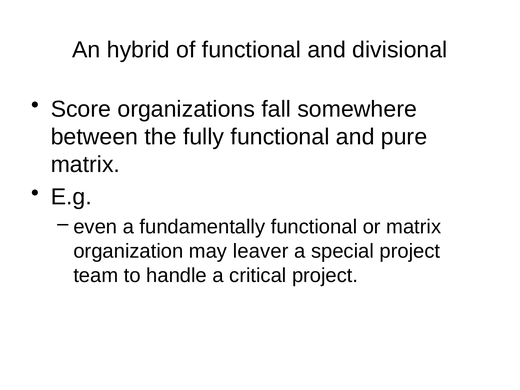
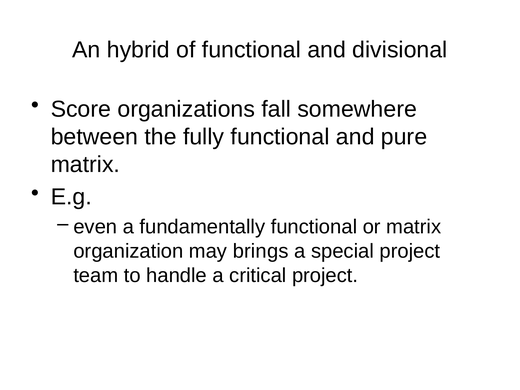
leaver: leaver -> brings (261, 251)
